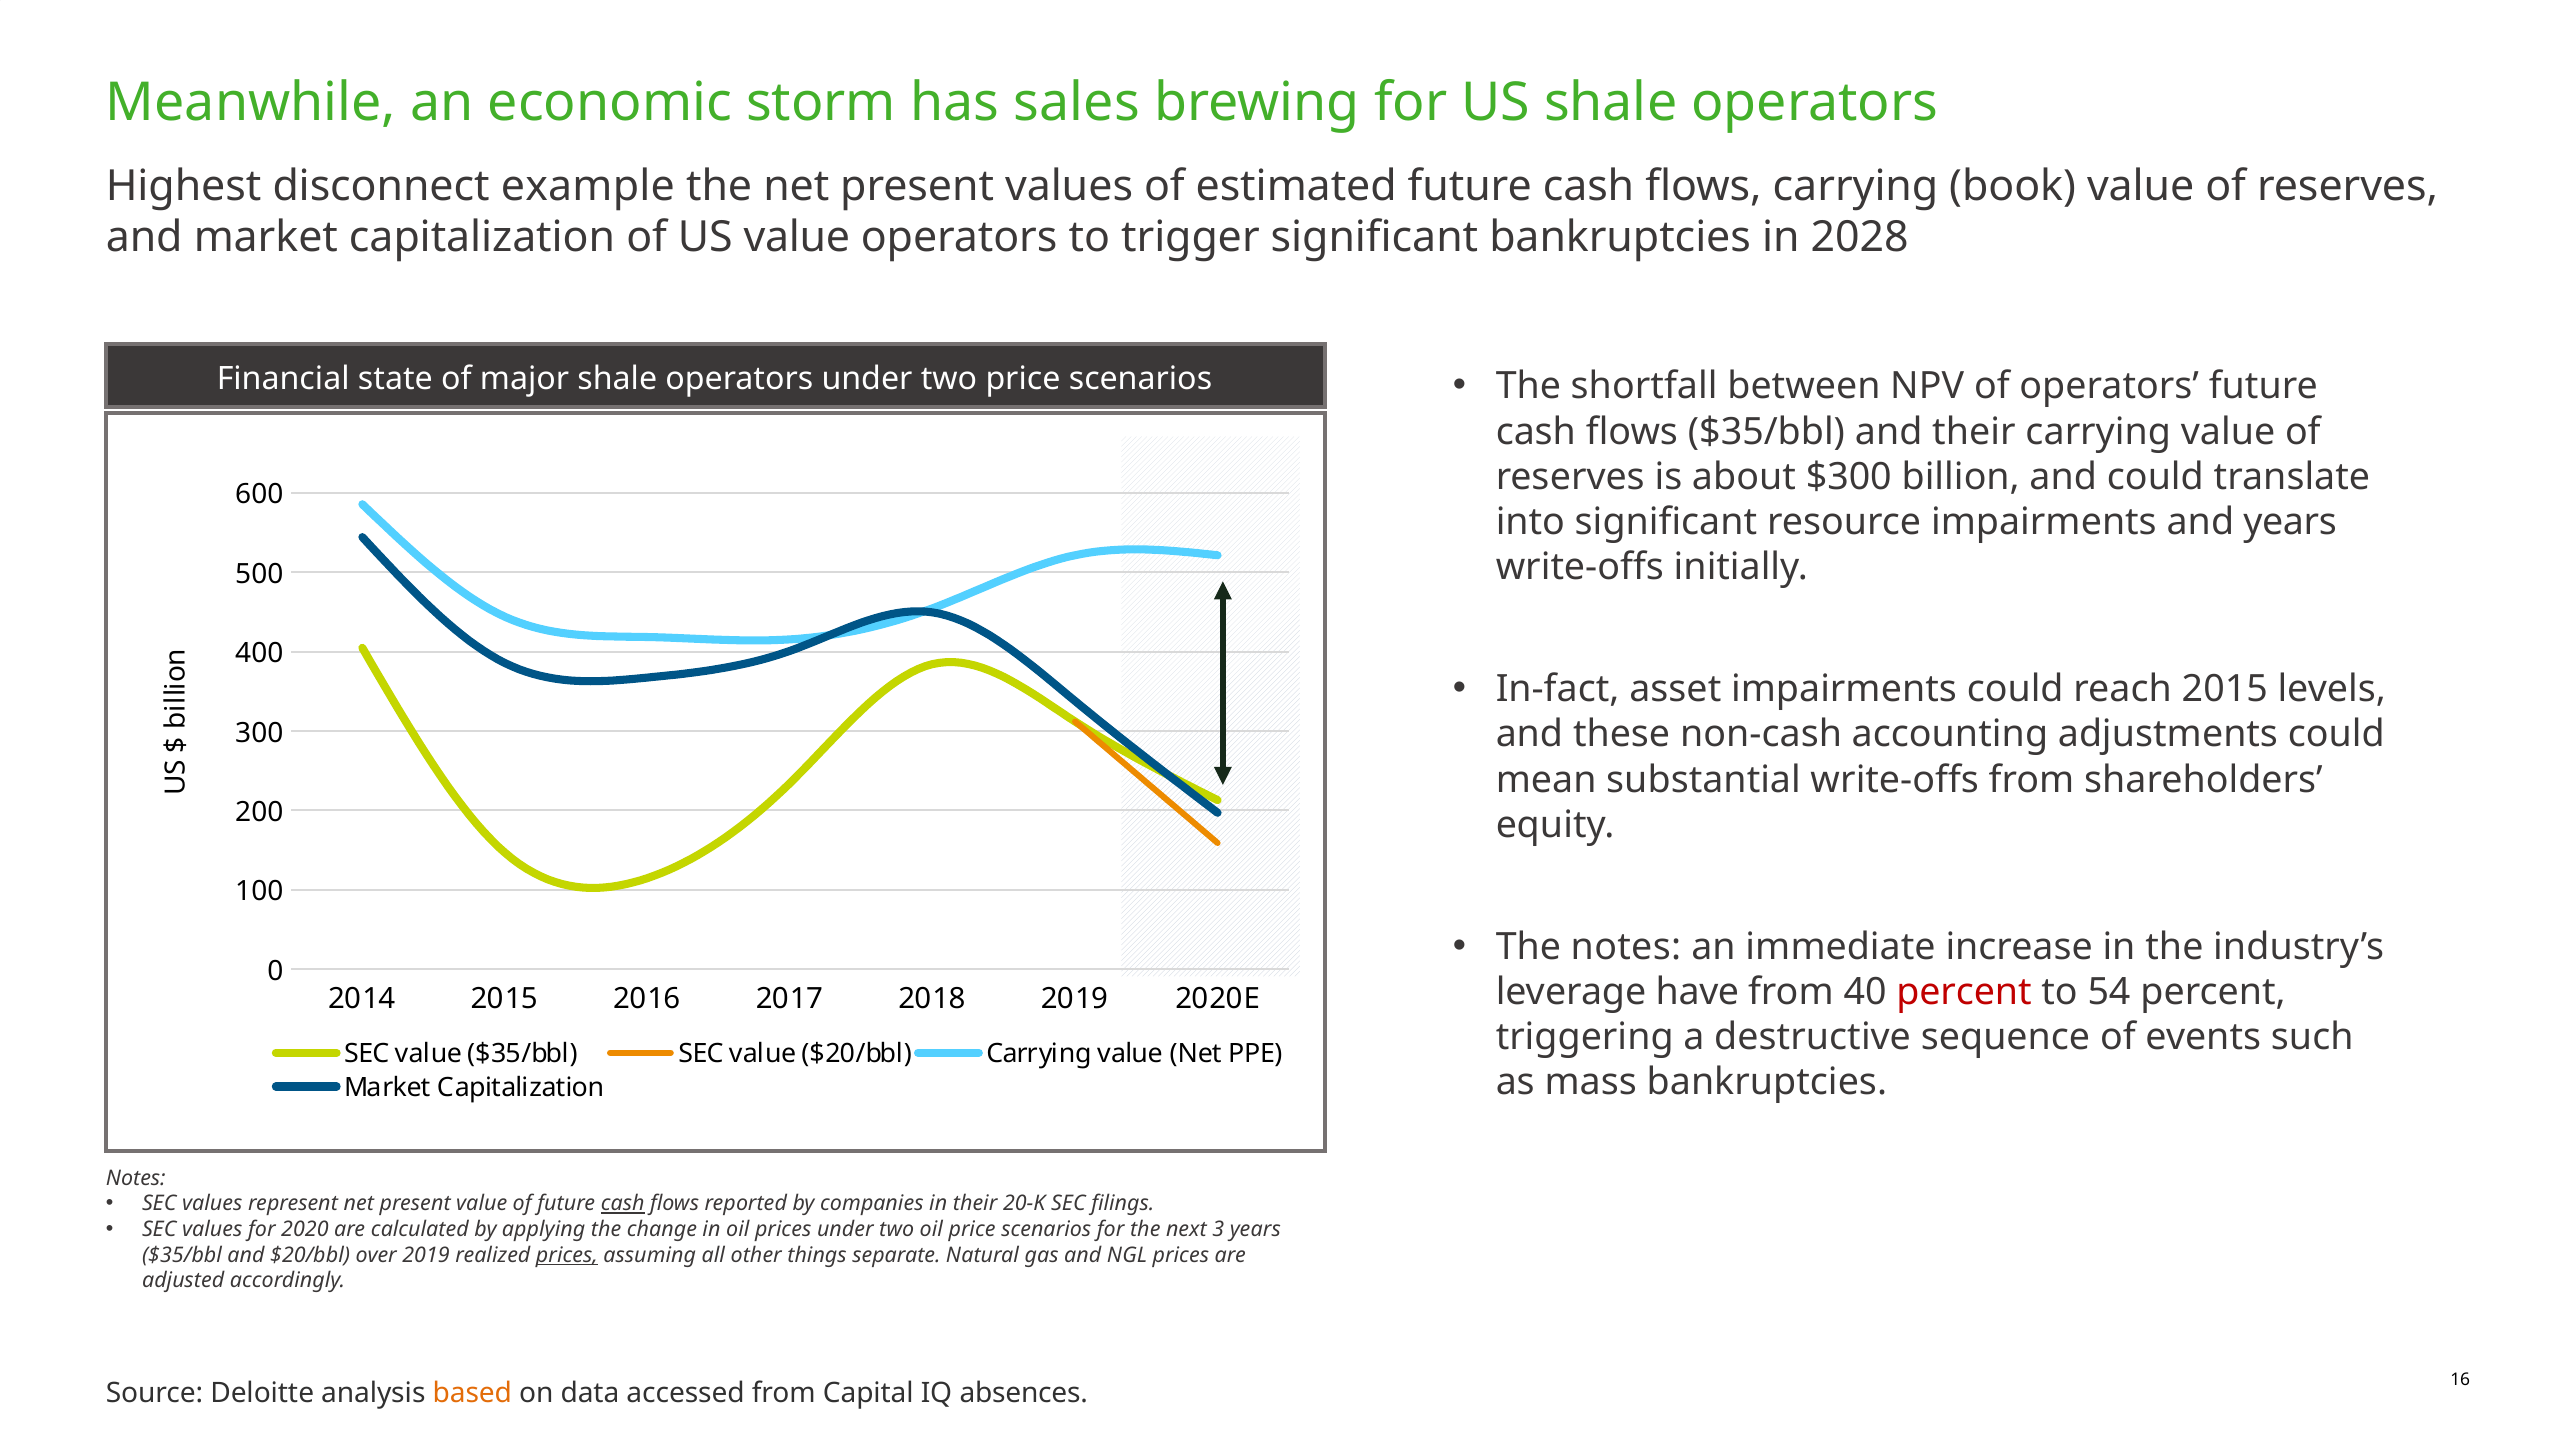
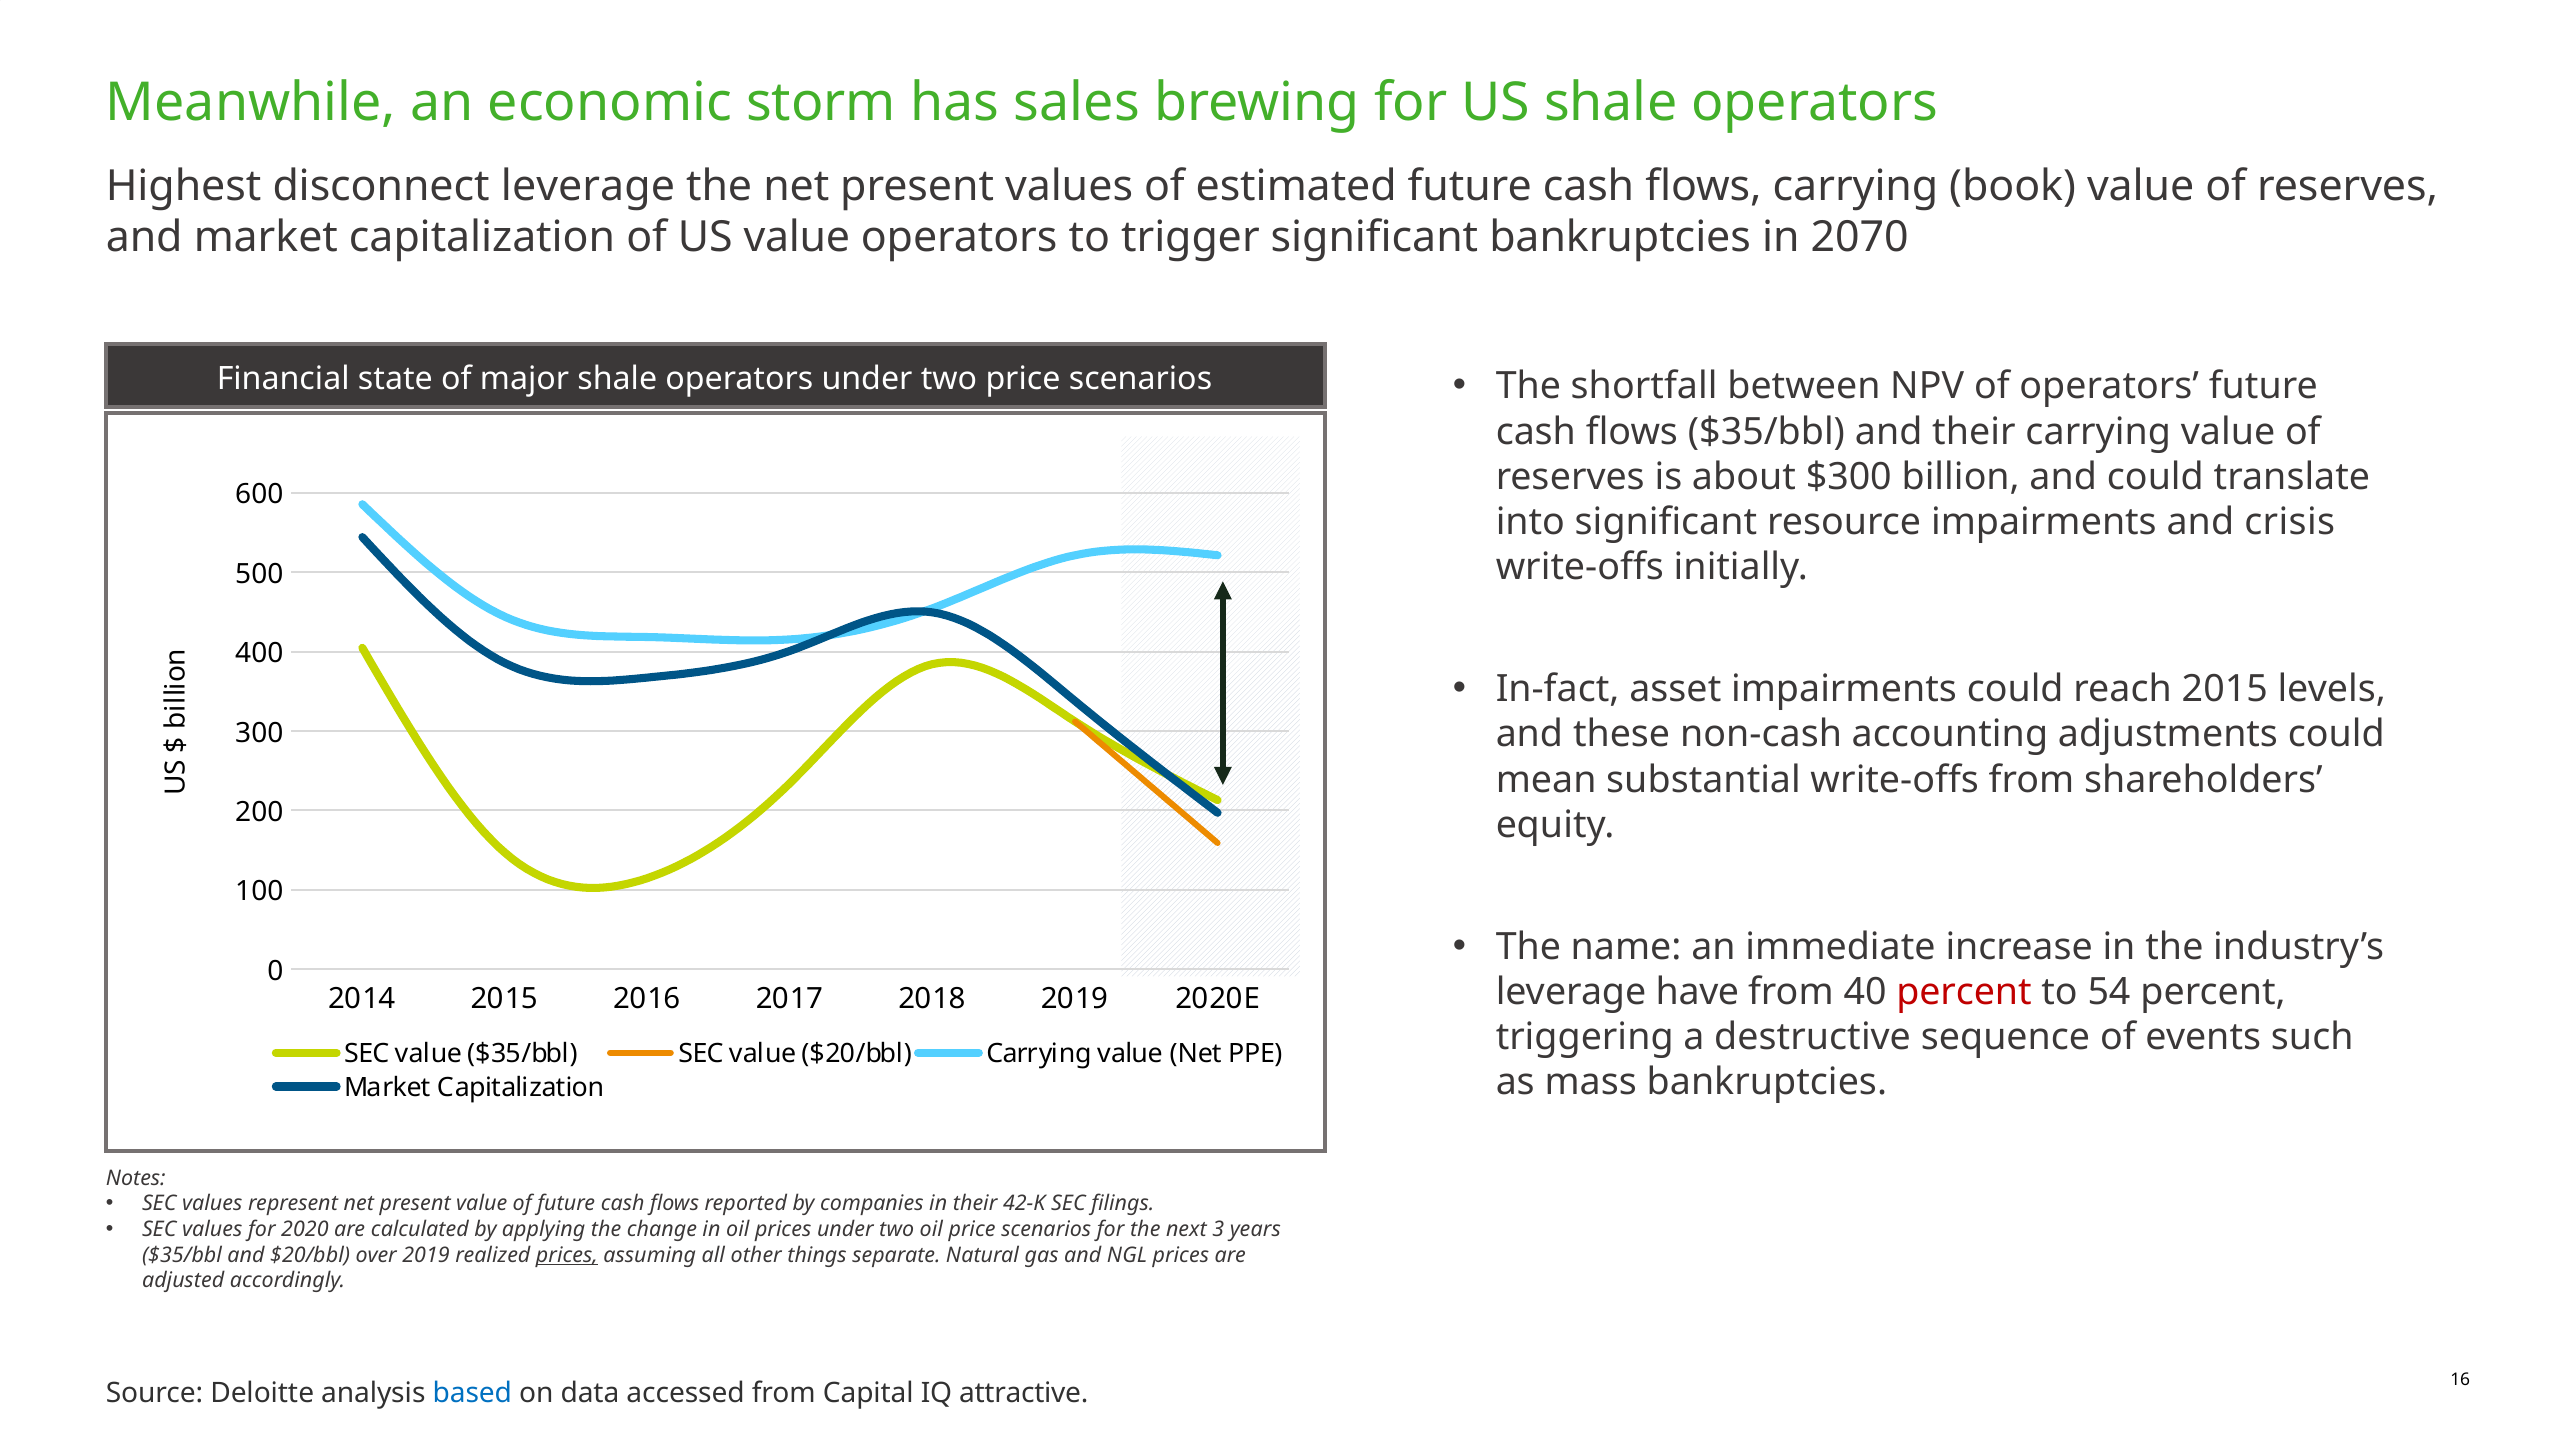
disconnect example: example -> leverage (588, 186)
2028: 2028 -> 2070 (1860, 238)
and years: years -> crisis (2290, 522)
The notes: notes -> name (1626, 947)
cash underline: present -> none (623, 1204)
20-K: 20-K -> 42-K (1024, 1204)
based colour: orange -> blue (472, 1394)
absences: absences -> attractive (1024, 1394)
